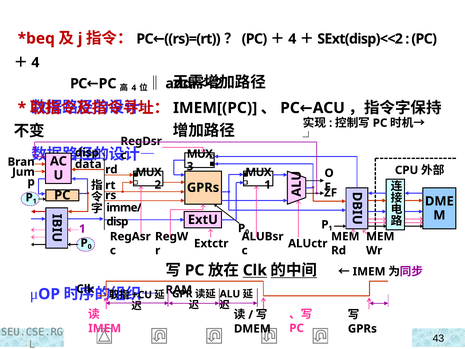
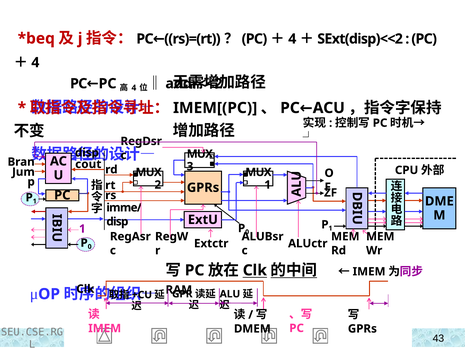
data: data -> cout (88, 164)
